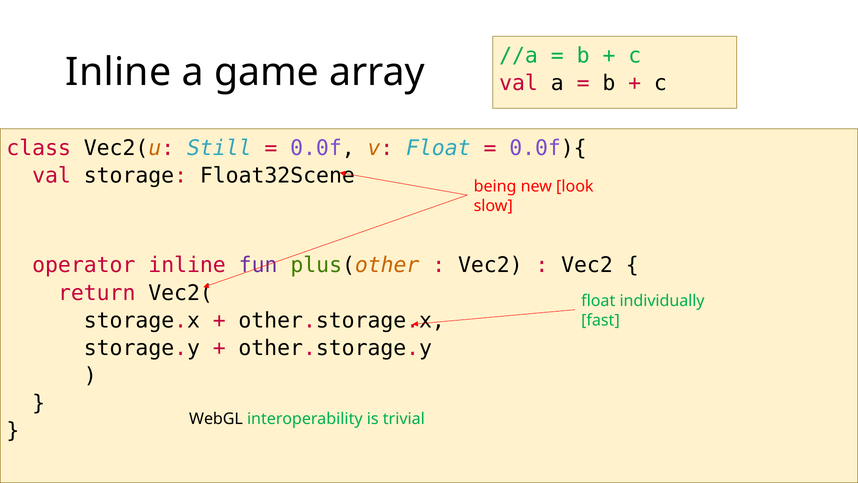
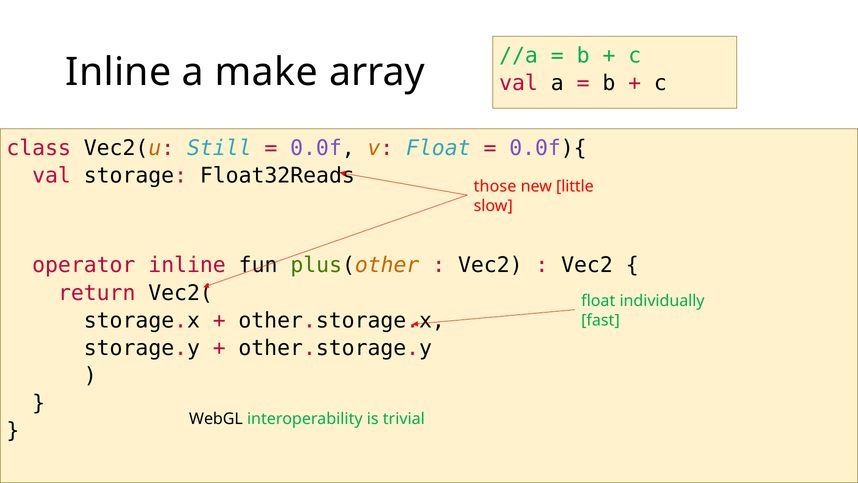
game: game -> make (266, 72)
Float32Scene: Float32Scene -> Float32Reads (277, 175)
being: being -> those (495, 186)
look: look -> little (575, 186)
fun colour: purple -> black (258, 265)
